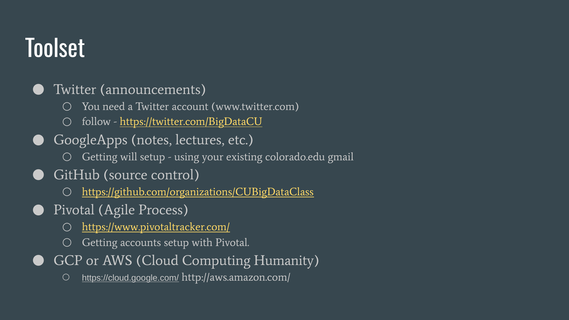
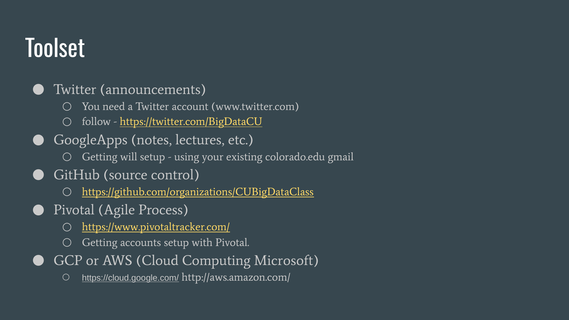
Humanity: Humanity -> Microsoft (286, 260)
